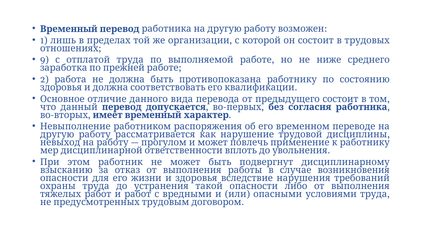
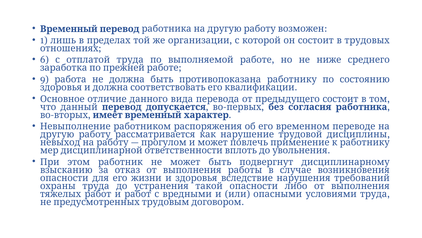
9: 9 -> 6 (44, 60)
2: 2 -> 9 (44, 79)
